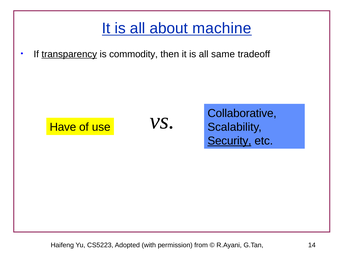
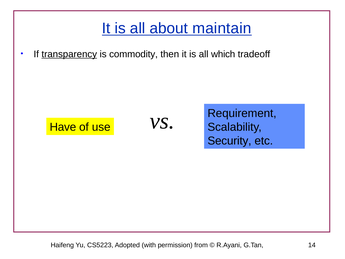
machine: machine -> maintain (222, 28)
same: same -> which (223, 54)
Collaborative: Collaborative -> Requirement (242, 113)
Security underline: present -> none (229, 141)
